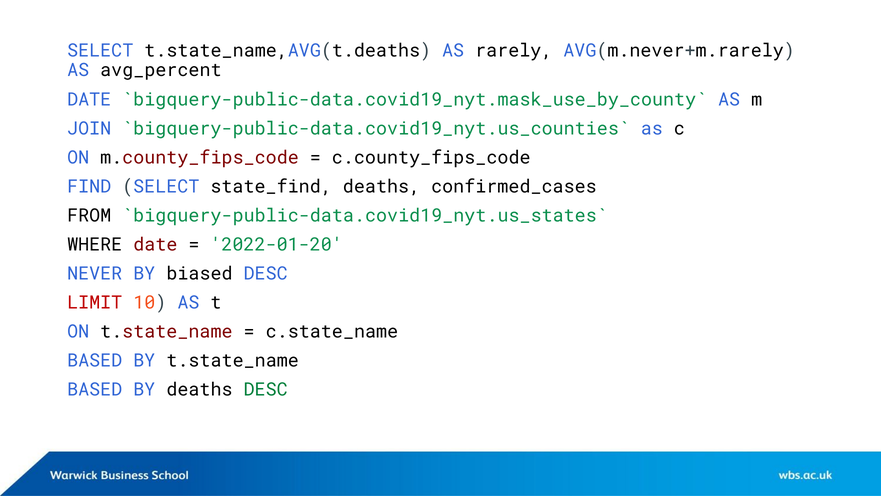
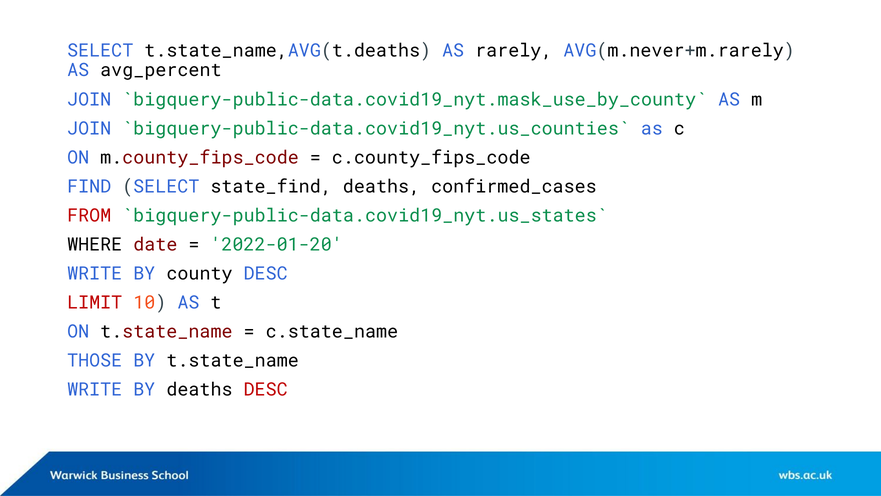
DATE: DATE -> JOIN (89, 99)
FROM colour: black -> red (89, 215)
NEVER: NEVER -> WRITE (95, 273)
biased: biased -> county (200, 273)
BASED: BASED -> THOSE (95, 360)
BASED: BASED -> WRITE (95, 389)
DESC colour: green -> red (266, 389)
